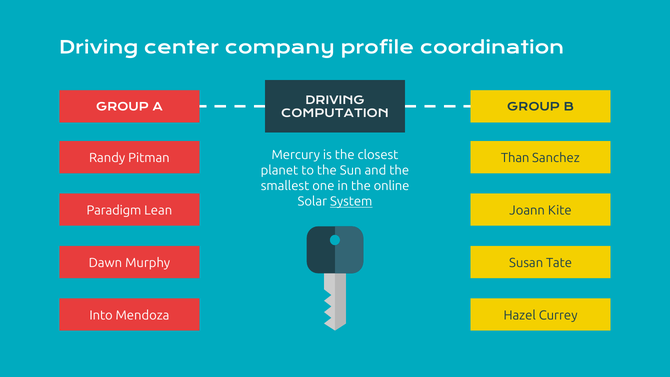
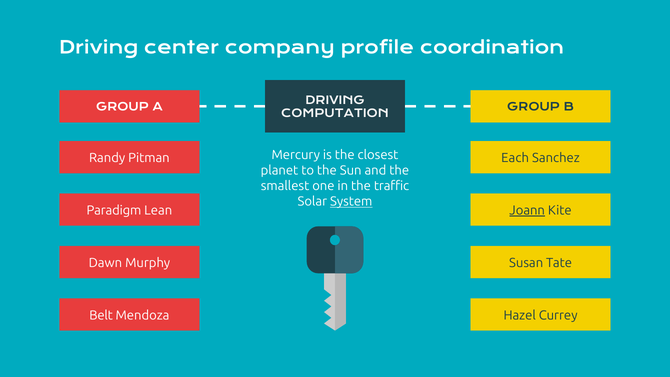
Than: Than -> Each (515, 158)
online: online -> traffic (392, 186)
Joann underline: none -> present (527, 210)
Into: Into -> Belt (101, 315)
